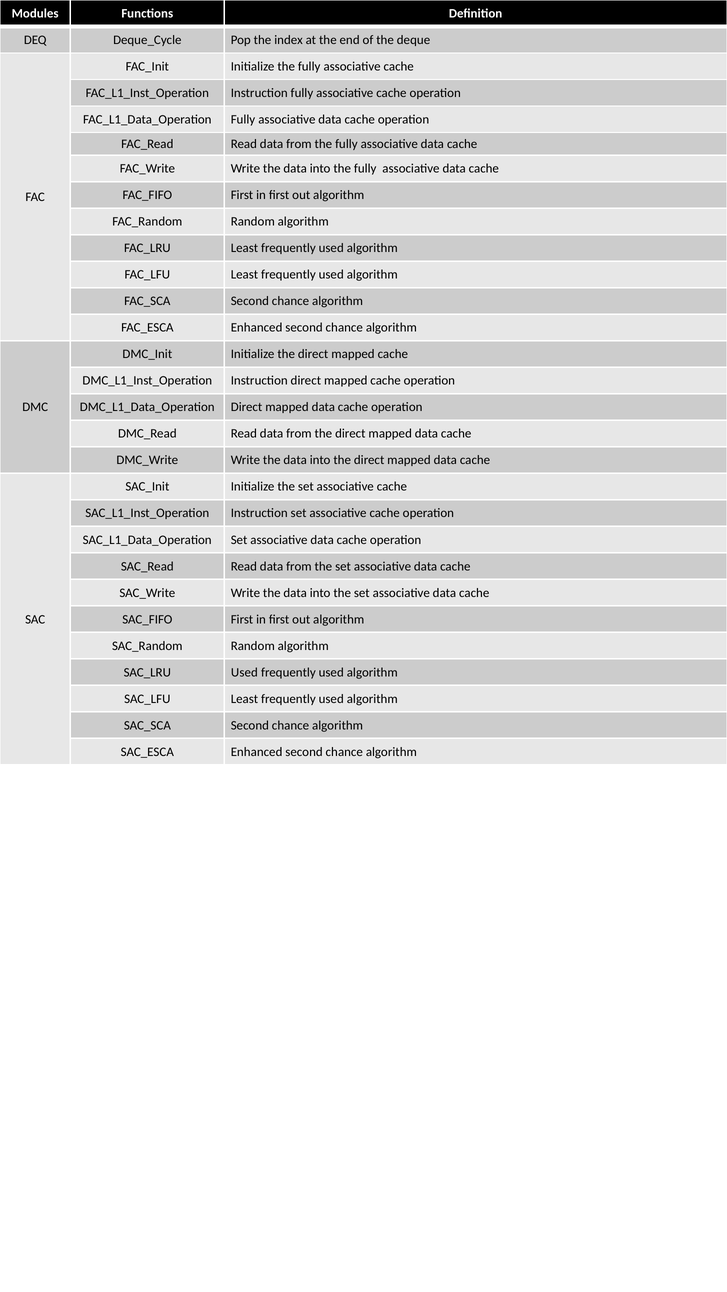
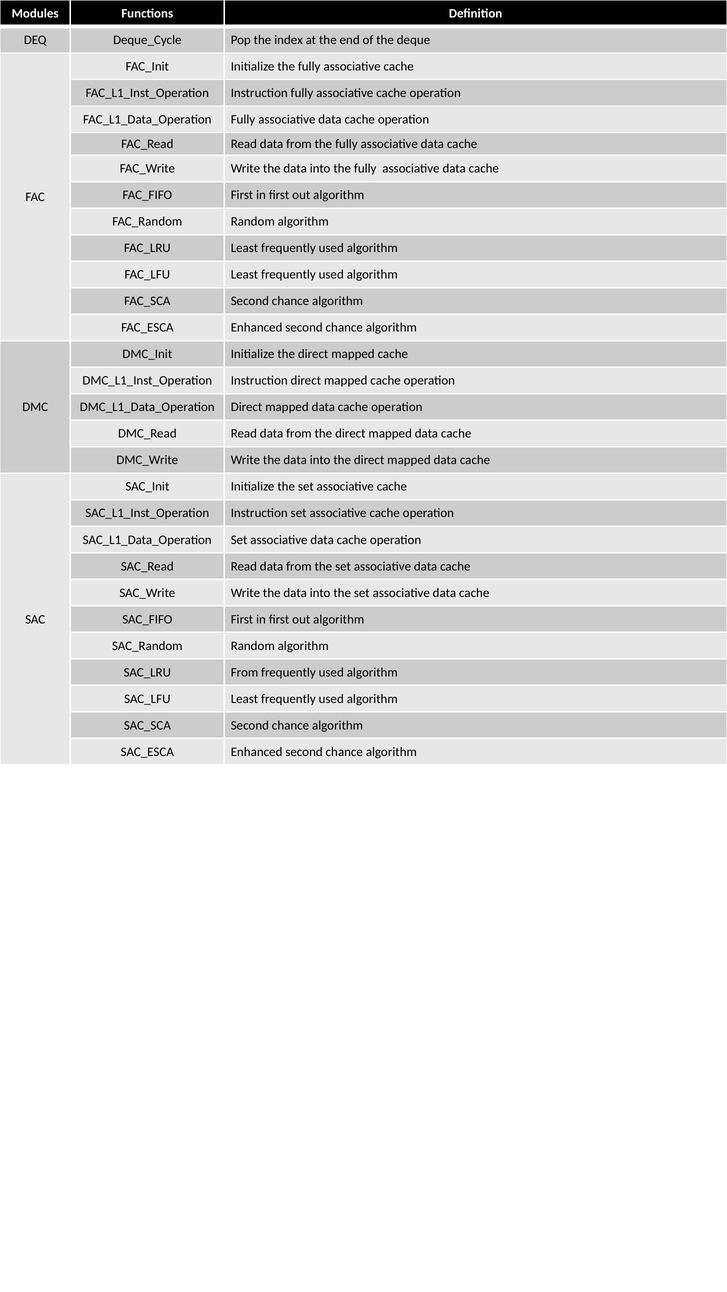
Used: Used -> From (245, 673)
